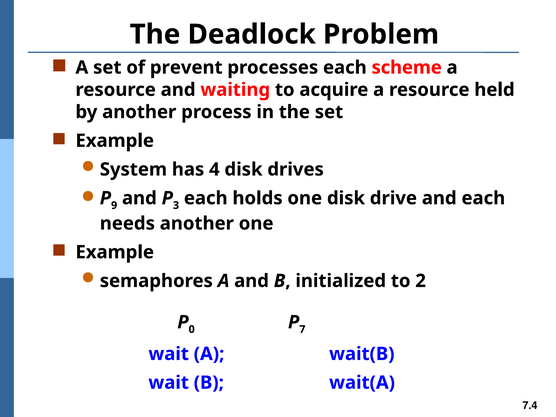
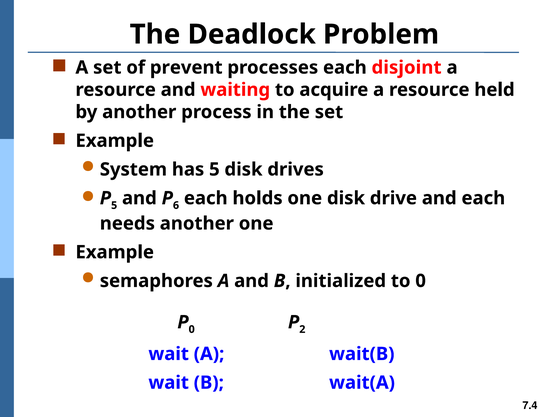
scheme: scheme -> disjoint (407, 68)
has 4: 4 -> 5 (214, 169)
9: 9 -> 5 (114, 205)
3: 3 -> 6 (176, 205)
to 2: 2 -> 0 (421, 281)
7: 7 -> 2 (302, 329)
